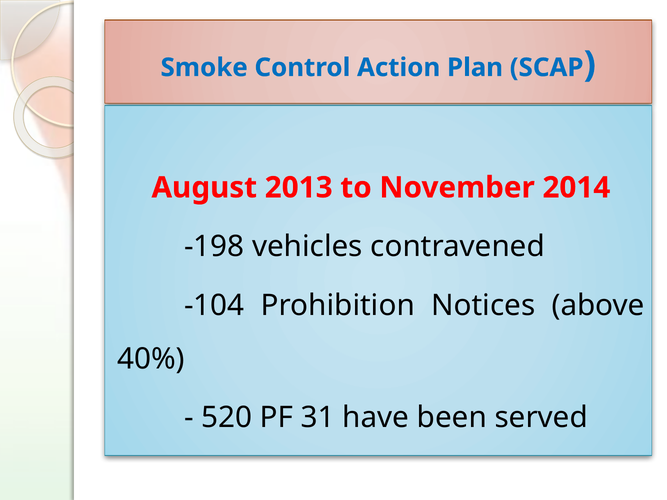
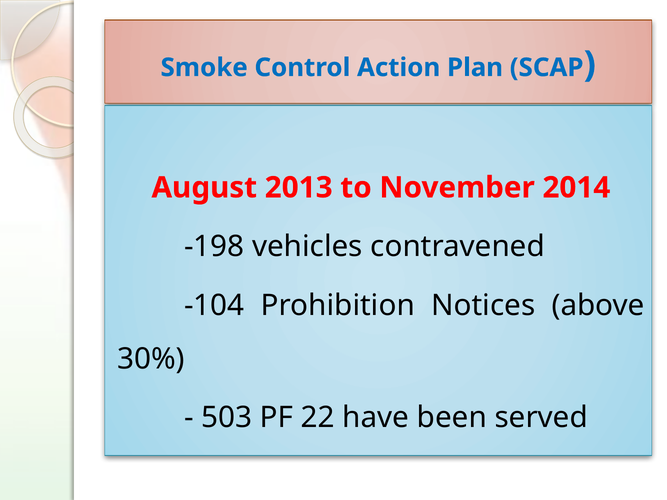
40%: 40% -> 30% (151, 359)
520: 520 -> 503 (227, 418)
31: 31 -> 22 (318, 418)
